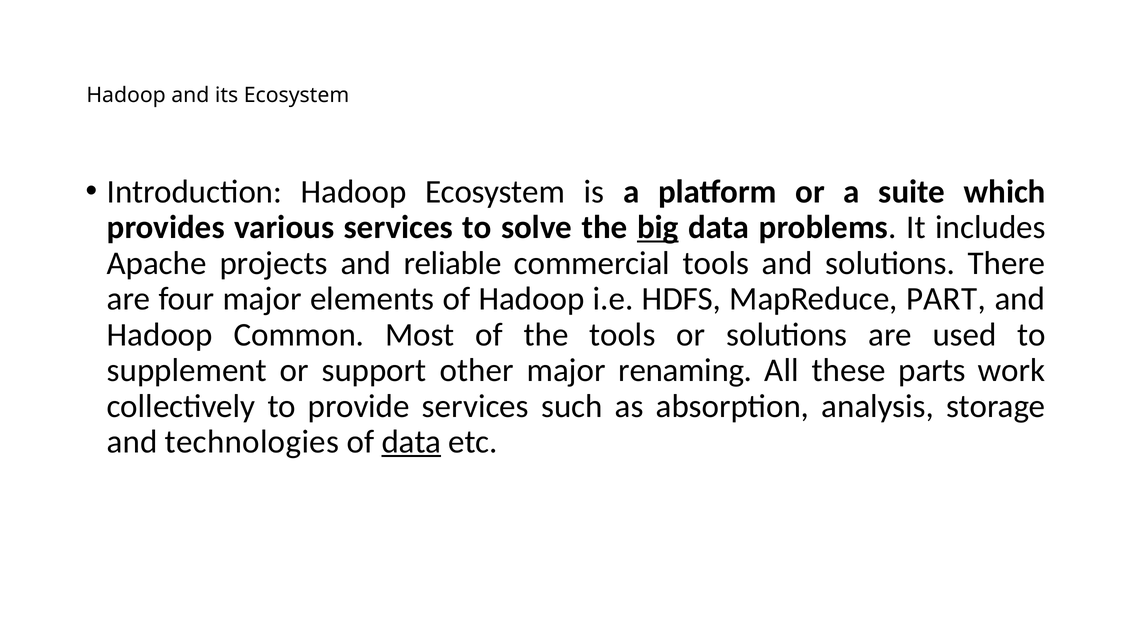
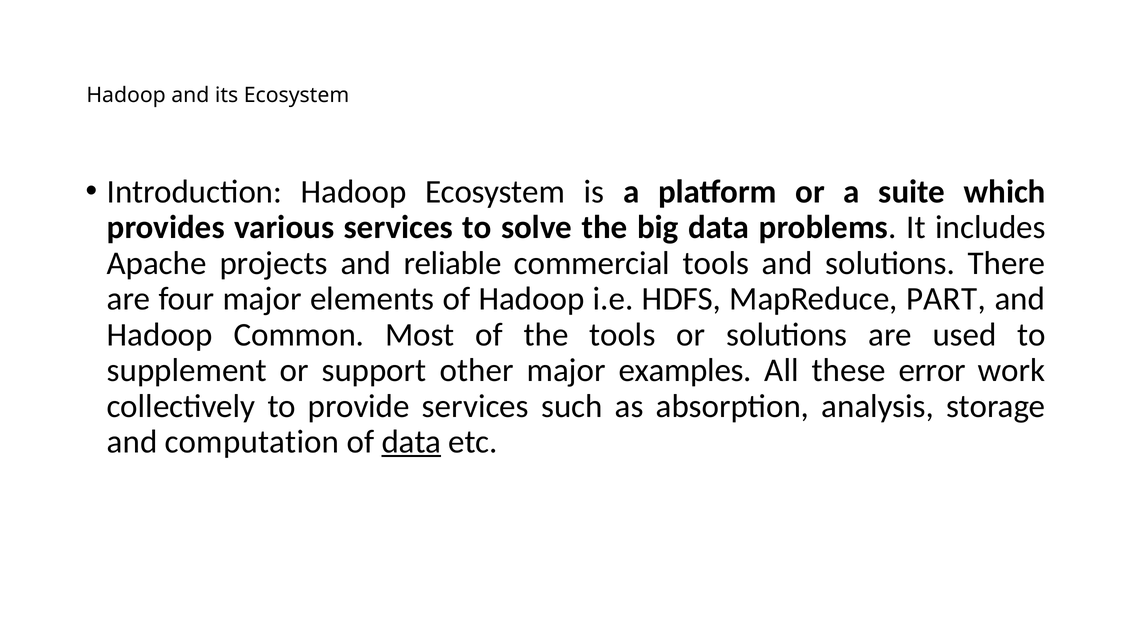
big underline: present -> none (658, 227)
renaming: renaming -> examples (685, 370)
parts: parts -> error (932, 370)
technologies: technologies -> computation (252, 441)
